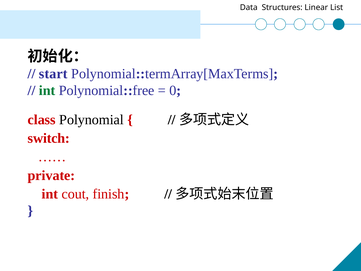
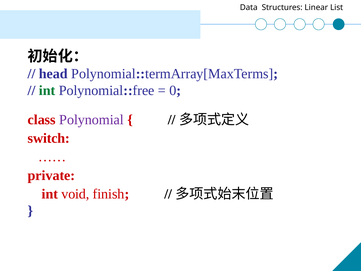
start: start -> head (53, 74)
Polynomial colour: black -> purple (91, 120)
cout: cout -> void (75, 194)
